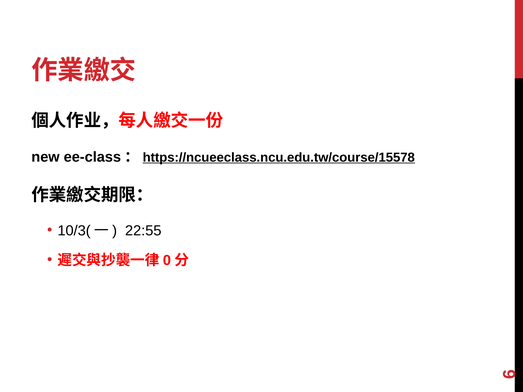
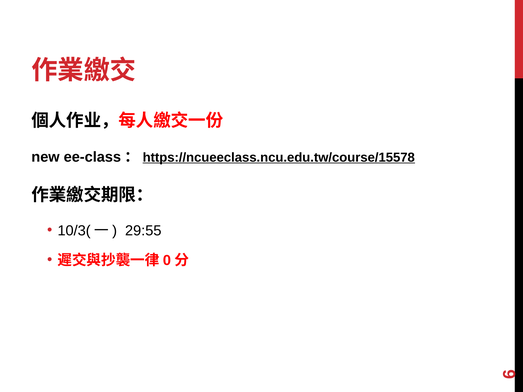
22:55: 22:55 -> 29:55 (143, 231)
